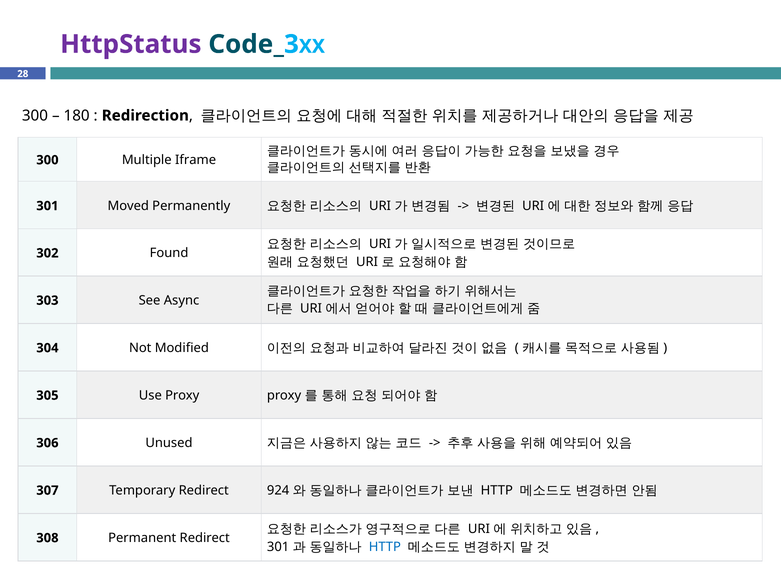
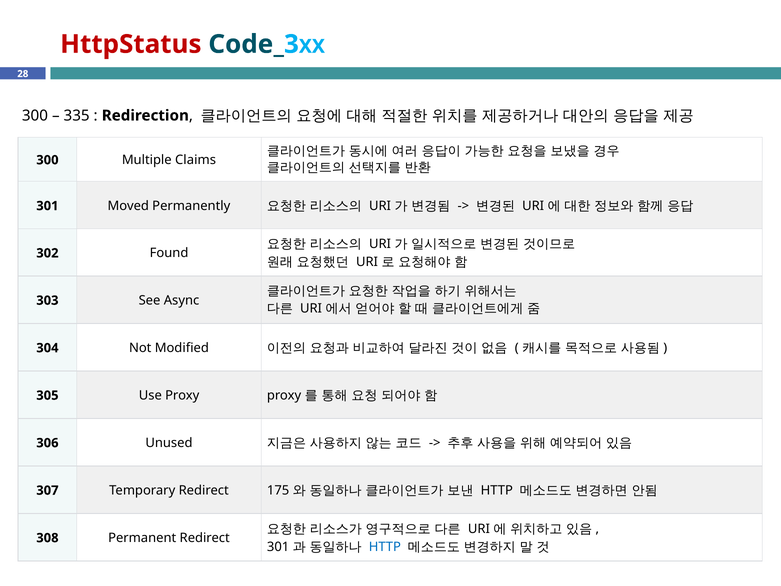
HttpStatus colour: purple -> red (131, 44)
180: 180 -> 335 (77, 115)
Iframe: Iframe -> Claims (196, 160)
924: 924 -> 175 (278, 490)
